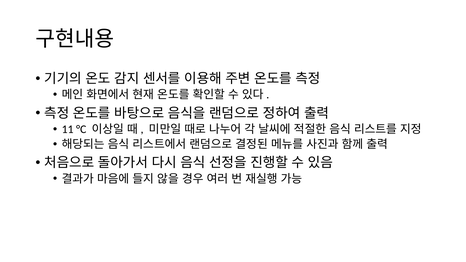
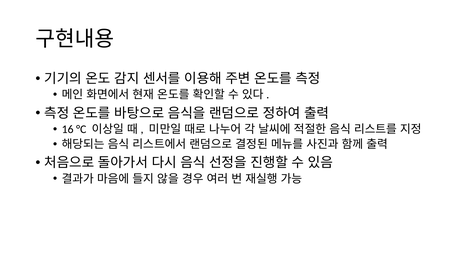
11: 11 -> 16 (68, 129)
